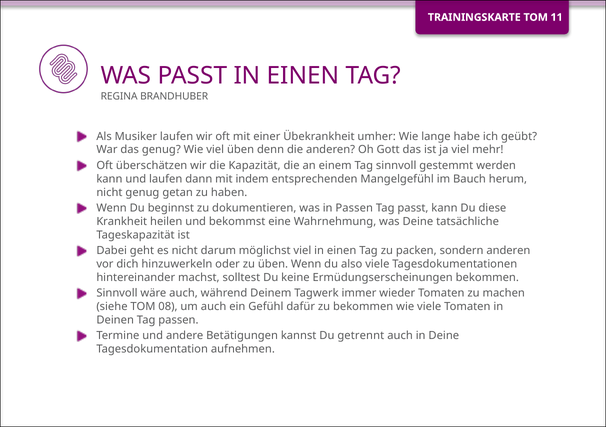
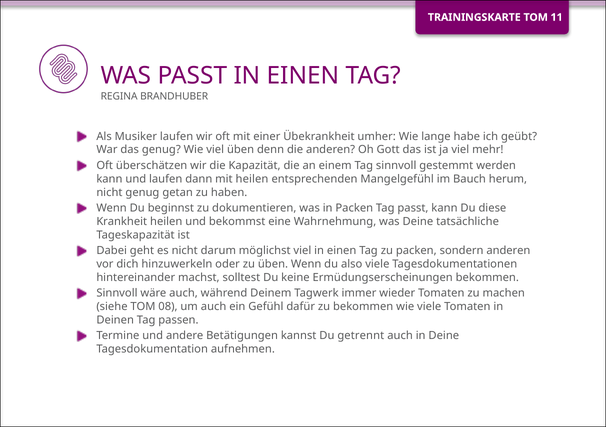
mit indem: indem -> heilen (252, 179)
in Passen: Passen -> Packen (354, 208)
